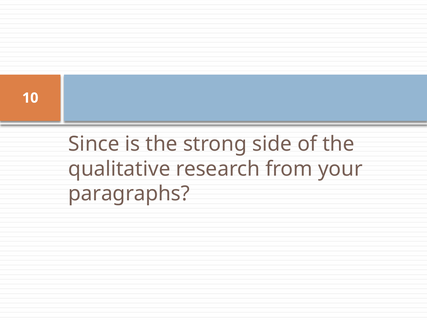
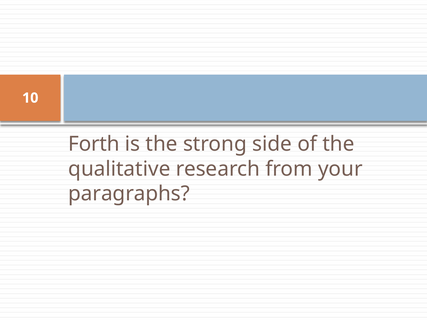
Since: Since -> Forth (94, 144)
